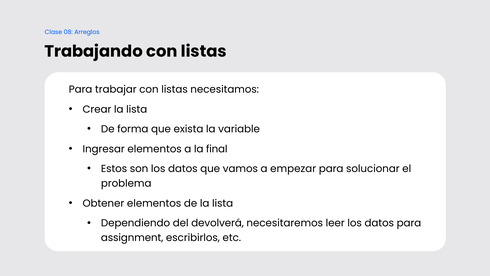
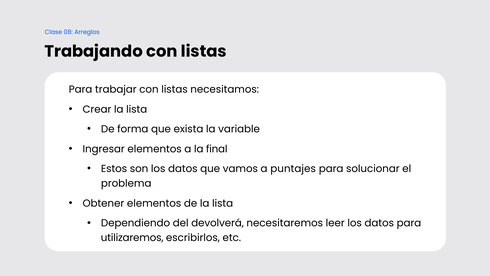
empezar: empezar -> puntajes (293, 169)
assignment: assignment -> utilizaremos (132, 238)
